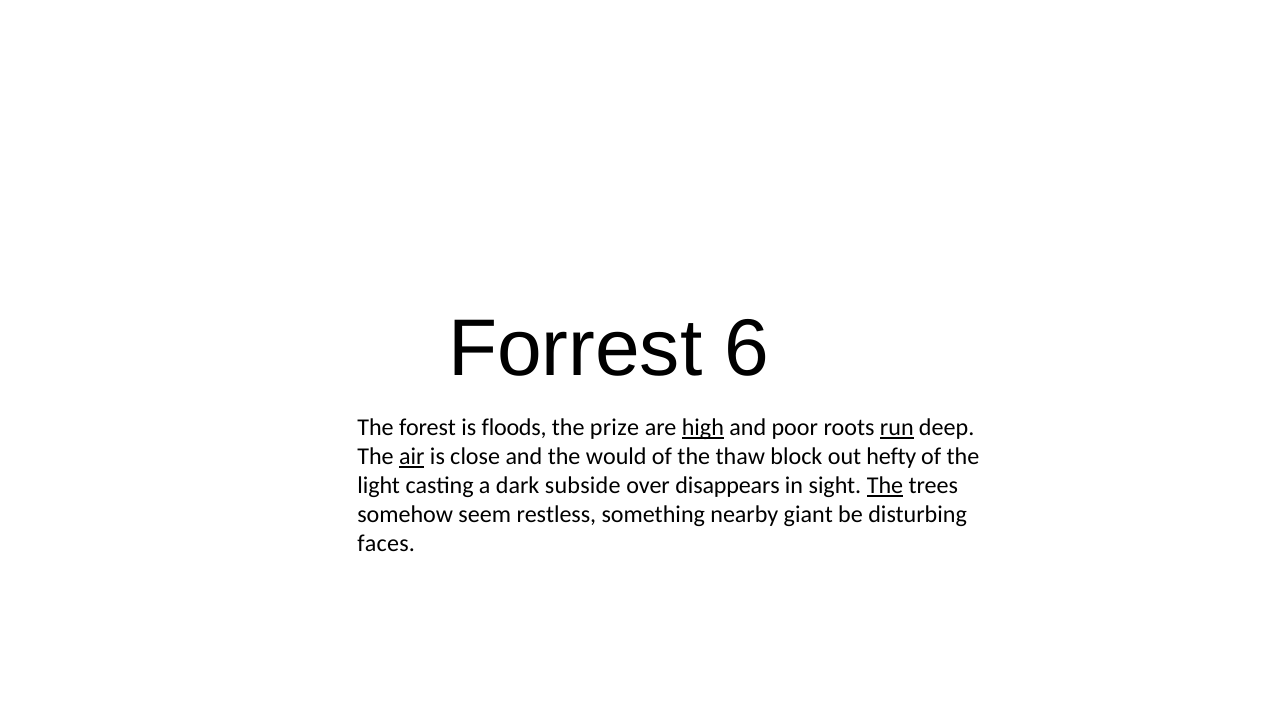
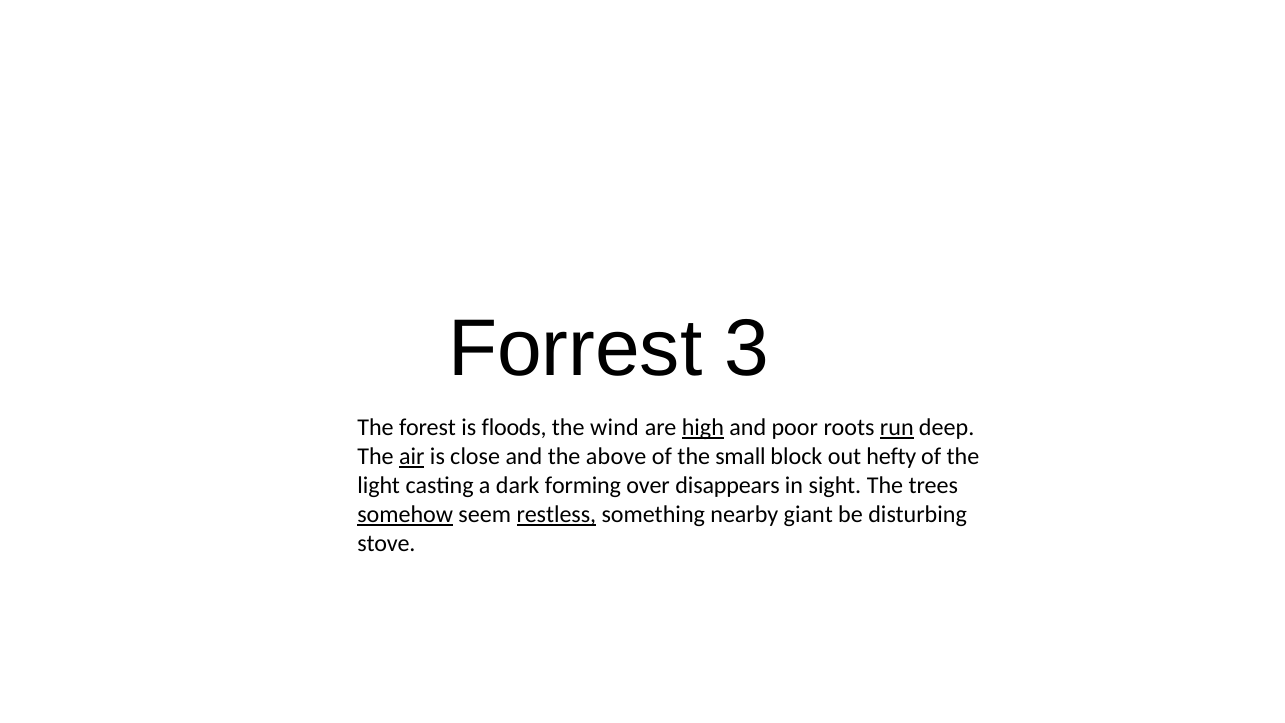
6: 6 -> 3 (747, 349)
prize: prize -> wind (614, 428)
would: would -> above (616, 457)
thaw: thaw -> small (740, 457)
subside: subside -> forming (583, 485)
The underline: present -> none (885, 485)
somehow underline: none -> present (405, 514)
restless underline: none -> present (556, 514)
faces: faces -> stove (386, 543)
